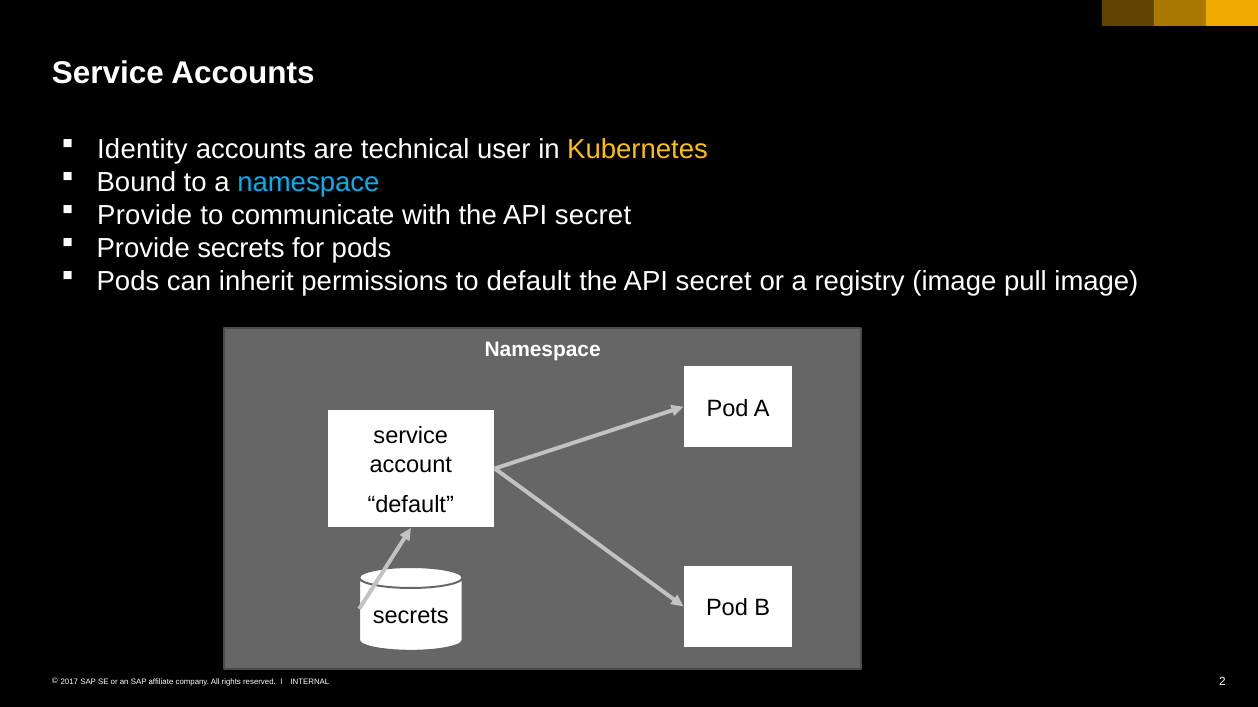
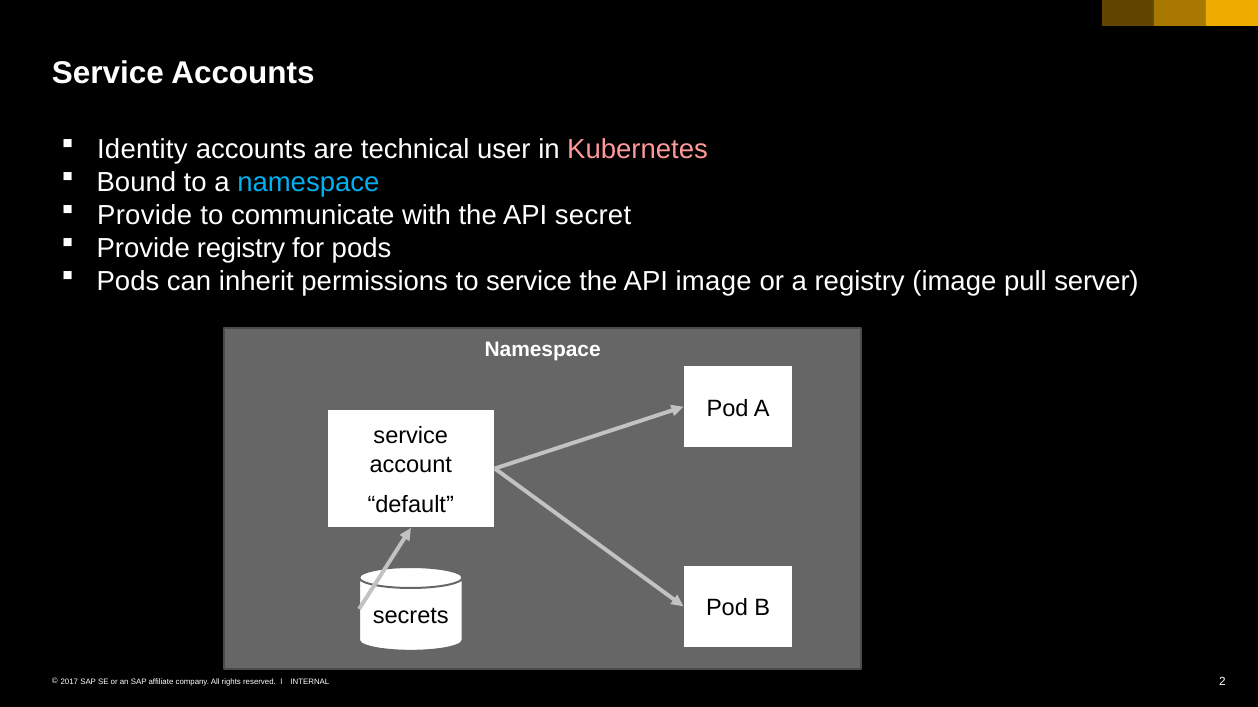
Kubernetes colour: yellow -> pink (638, 149)
Provide secrets: secrets -> registry (241, 248)
to default: default -> service (529, 281)
secret: secret -> image (714, 281)
pull image: image -> server (1097, 281)
